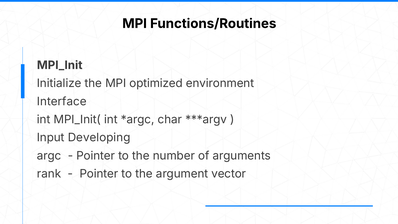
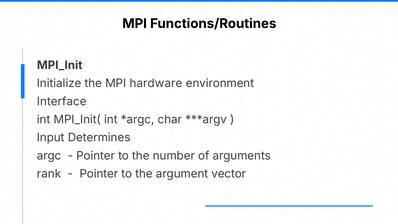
optimized: optimized -> hardware (156, 83)
Developing: Developing -> Determines (99, 138)
